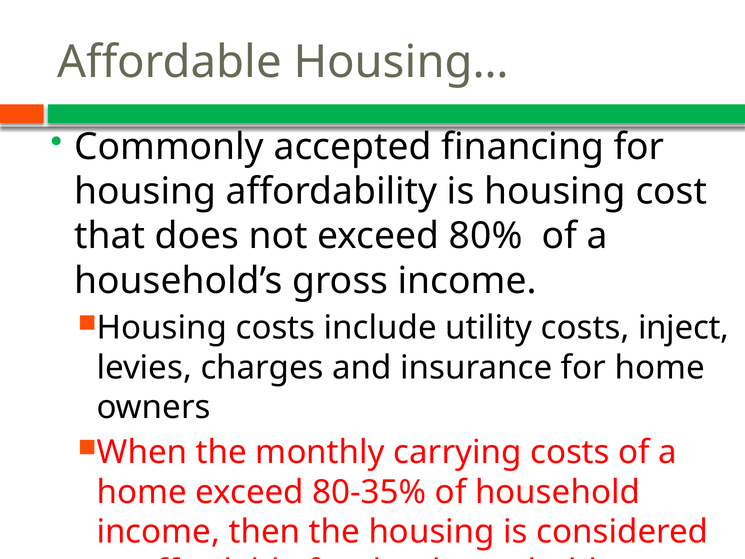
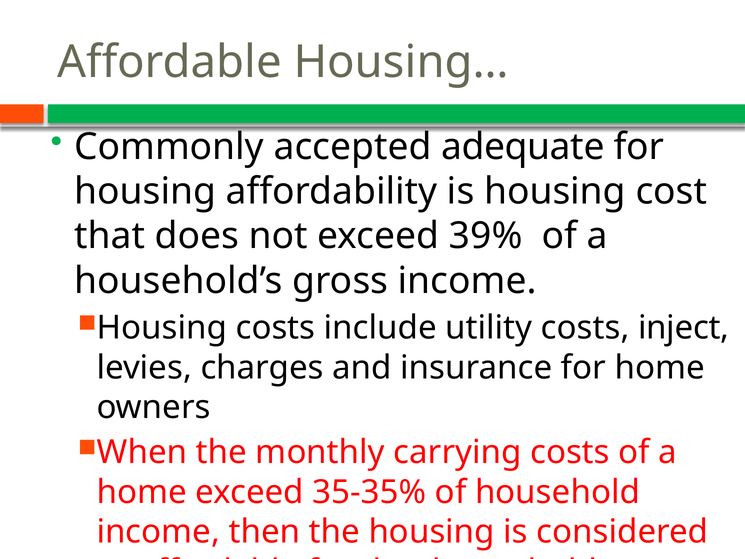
financing: financing -> adequate (523, 147)
80%: 80% -> 39% (486, 236)
80-35%: 80-35% -> 35-35% (369, 492)
